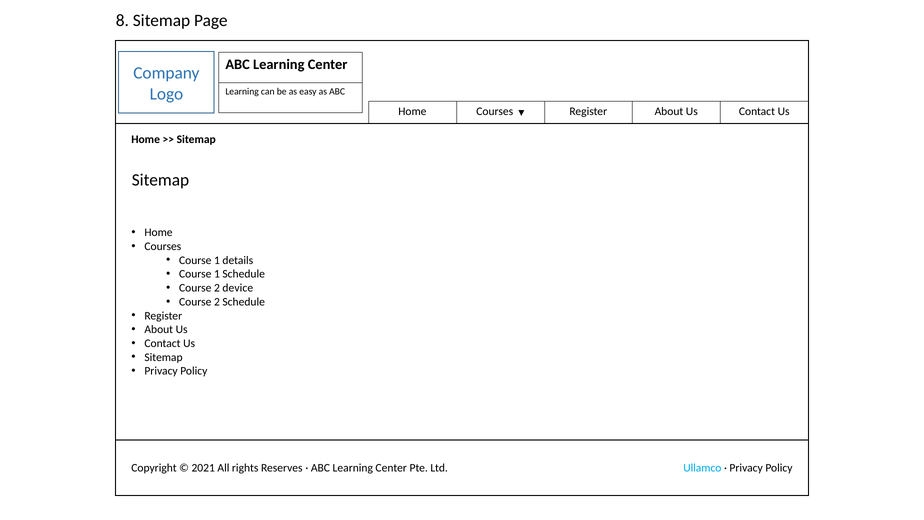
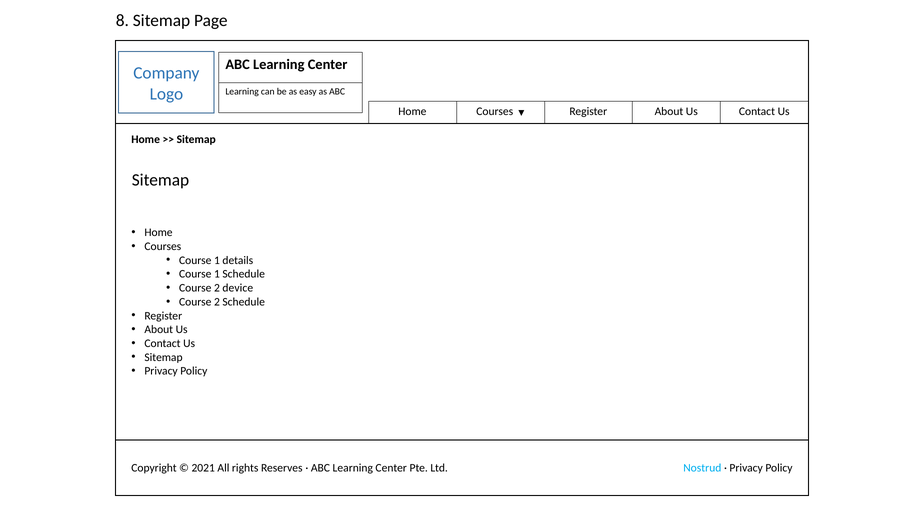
Ullamco: Ullamco -> Nostrud (702, 468)
